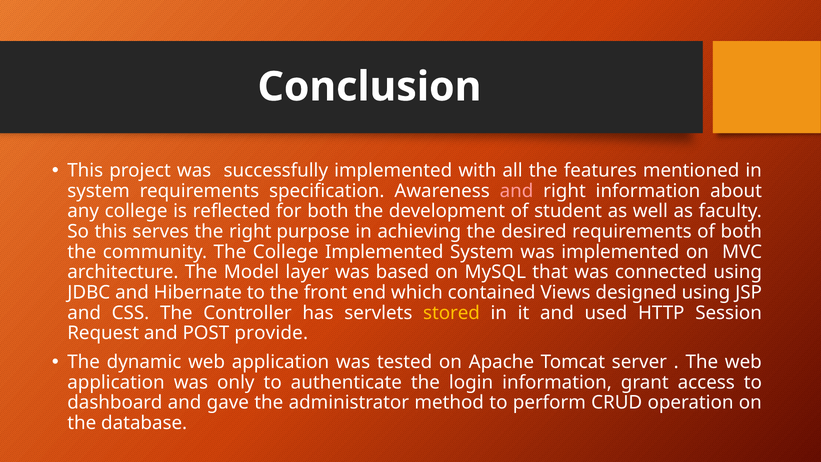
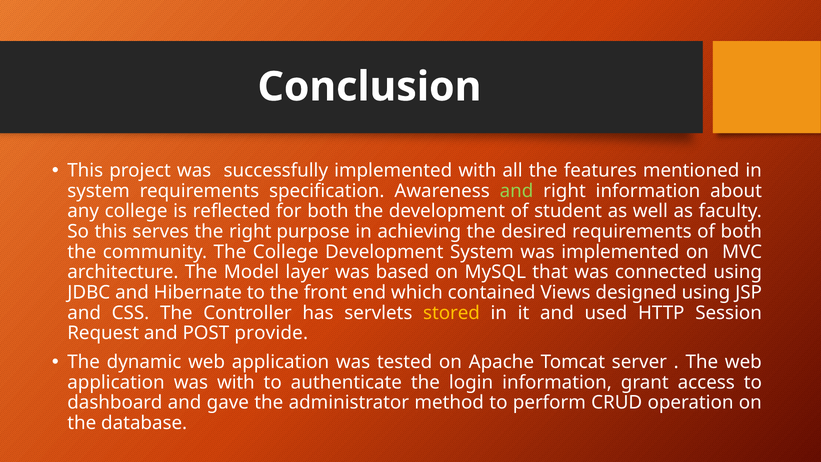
and colour: pink -> light green (517, 191)
College Implemented: Implemented -> Development (384, 252)
was only: only -> with (236, 382)
